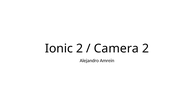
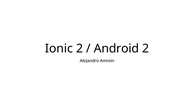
Camera: Camera -> Android (116, 48)
